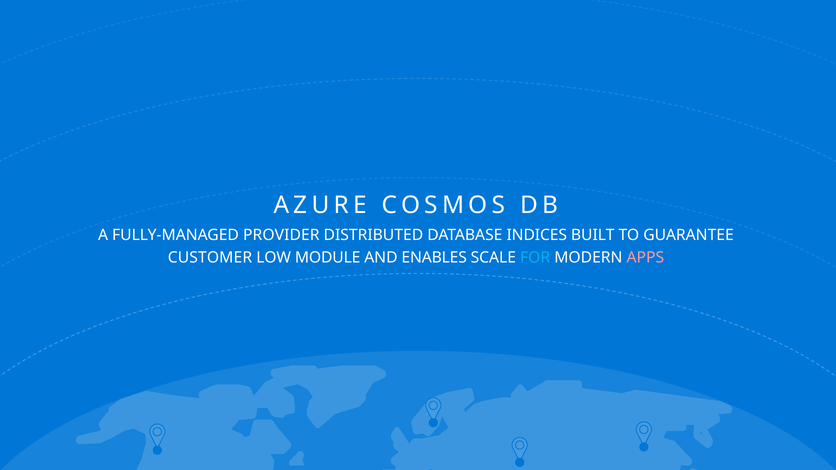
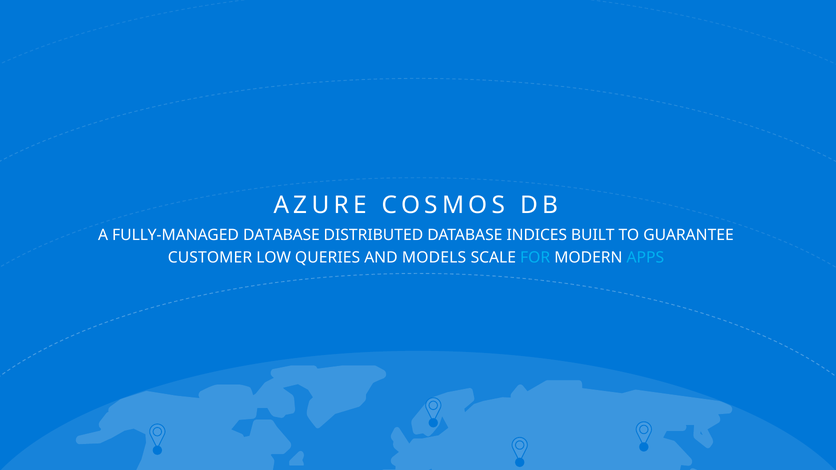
FULLY-MANAGED PROVIDER: PROVIDER -> DATABASE (281, 235)
MODULE: MODULE -> QUERIES (328, 258)
ENABLES: ENABLES -> MODELS (434, 258)
APPS colour: pink -> light blue (645, 258)
